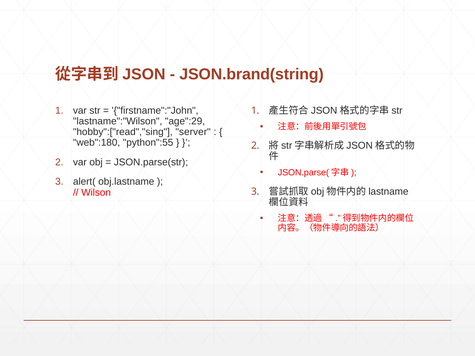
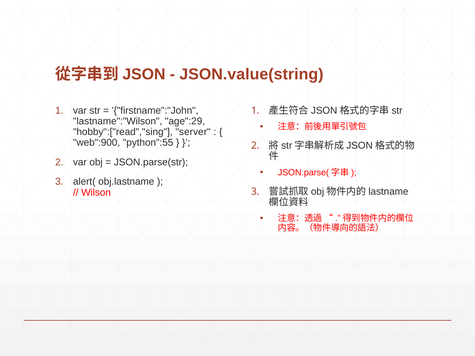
JSON.brand(string: JSON.brand(string -> JSON.value(string (251, 74)
web":180: web":180 -> web":900 (97, 143)
